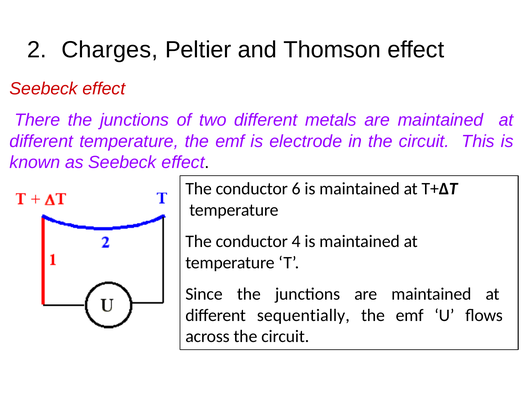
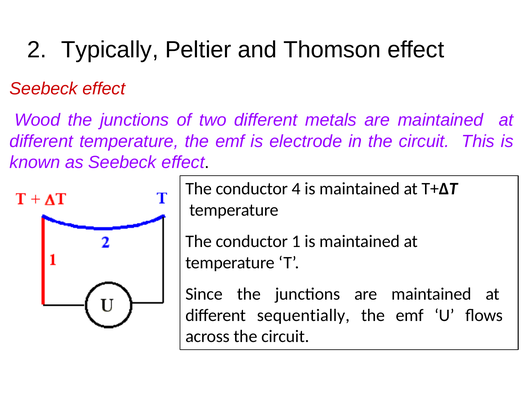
Charges: Charges -> Typically (110, 50)
There: There -> Wood (37, 120)
6: 6 -> 4 (296, 189)
4: 4 -> 1 (296, 242)
